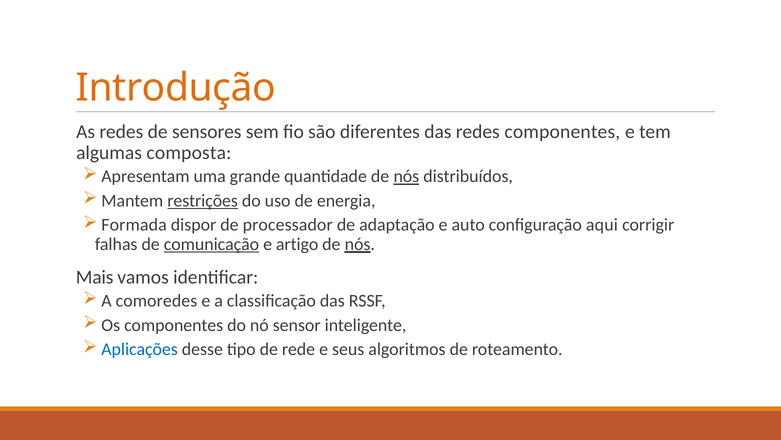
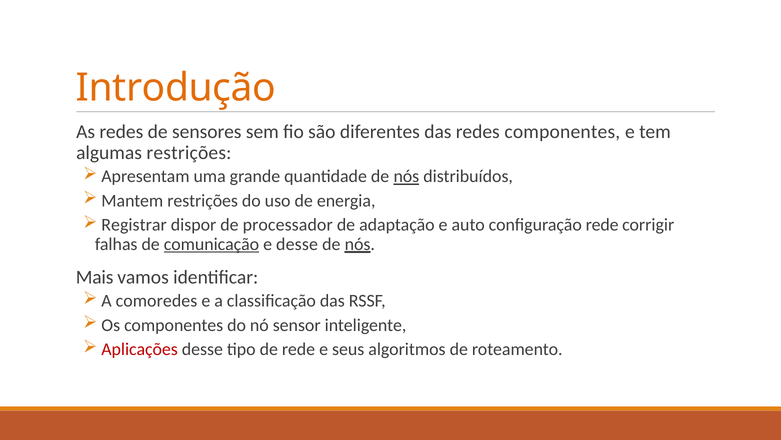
algumas composta: composta -> restrições (189, 153)
restrições underline: present -> none (203, 200)
Formada: Formada -> Registrar (134, 225)
configuração aqui: aqui -> rede (602, 225)
e artigo: artigo -> desse (297, 244)
Aplicações colour: blue -> red (140, 349)
